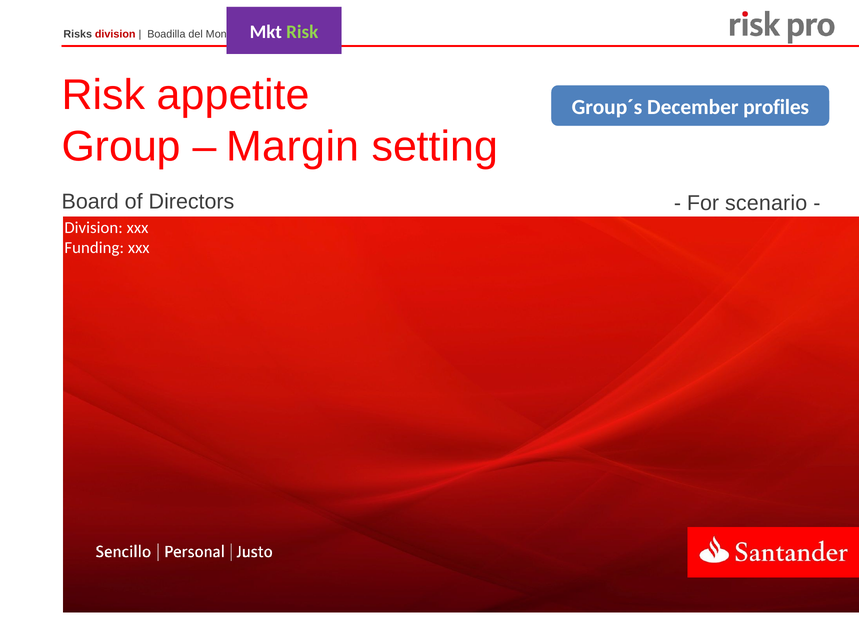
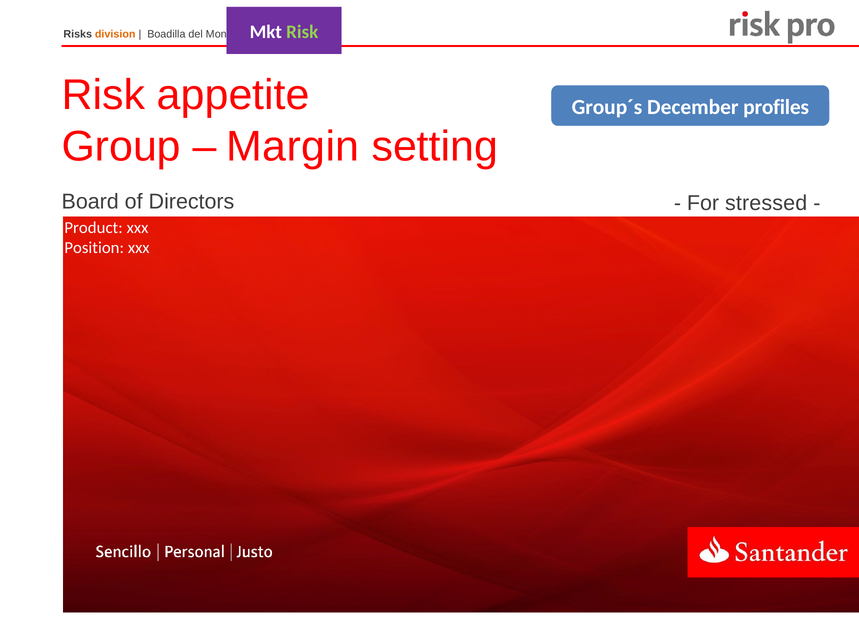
division colour: red -> orange (115, 34)
scenario: scenario -> stressed (766, 203)
Division: Division -> Product (94, 228)
Funding: Funding -> Position (94, 248)
